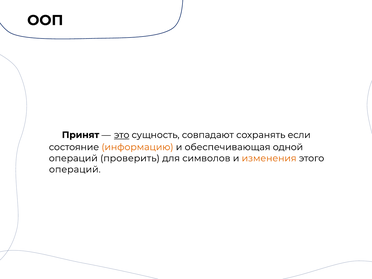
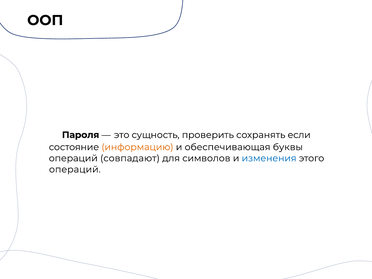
Принят: Принят -> Пароля (81, 135)
это underline: present -> none (122, 135)
совпадают: совпадают -> проверить (208, 135)
одной: одной -> буквы (288, 147)
проверить: проверить -> совпадают (130, 158)
изменения colour: orange -> blue (269, 158)
